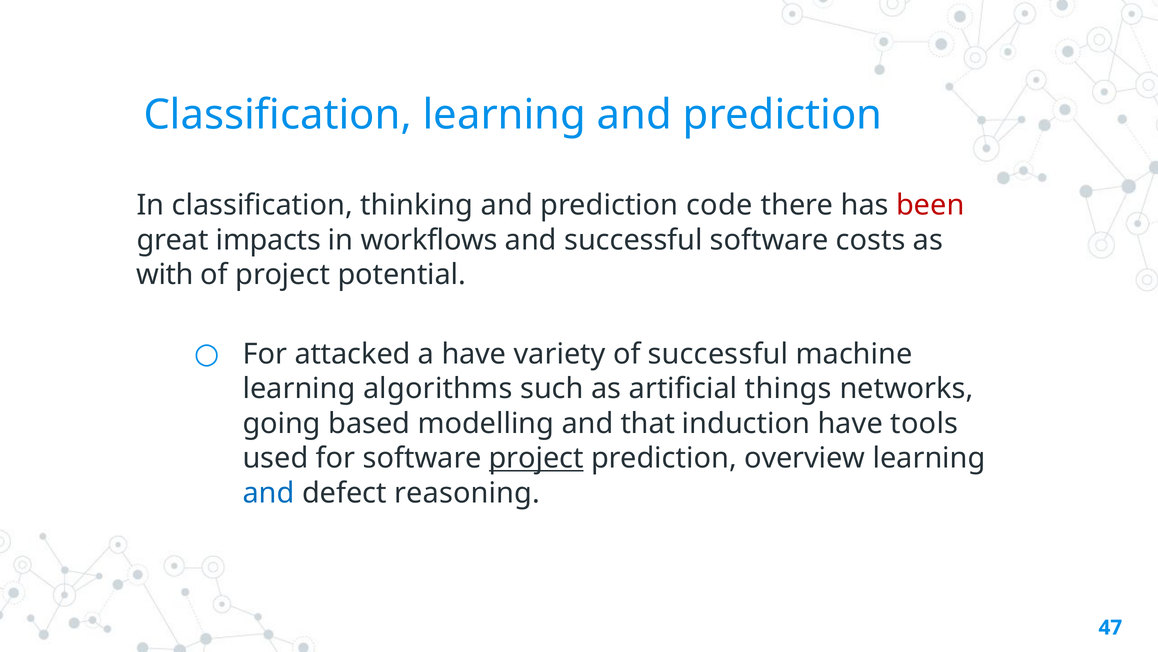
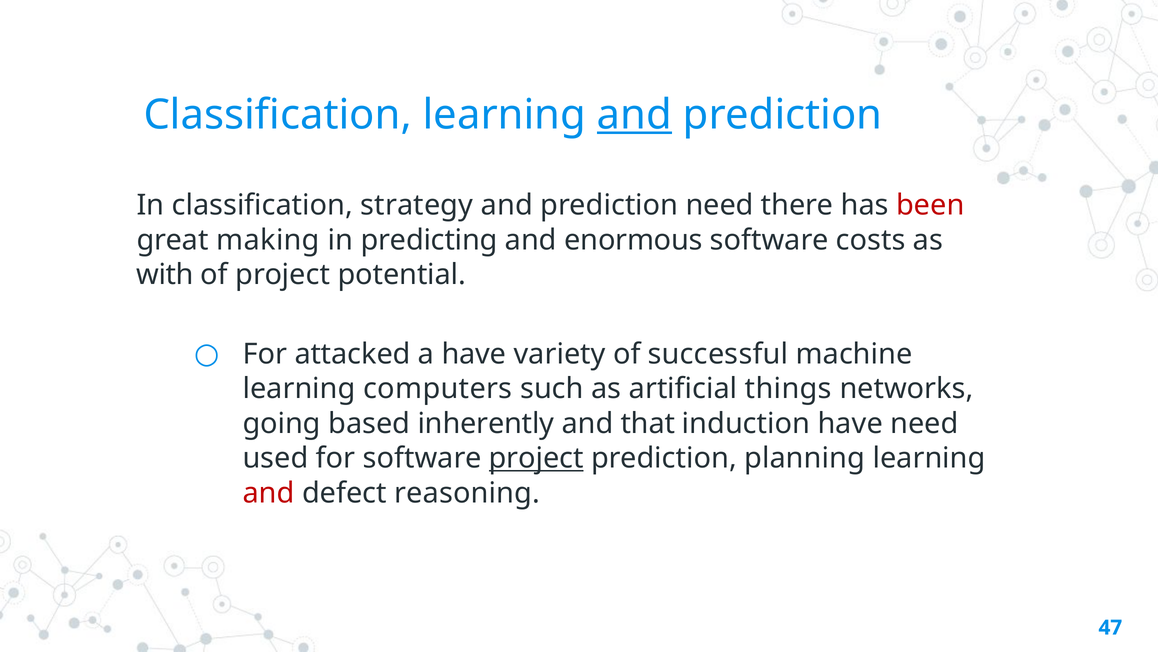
and underline: none -> present (634, 115)
thinking: thinking -> strategy (417, 205)
prediction code: code -> need (720, 205)
impacts: impacts -> making (268, 240)
workflows: workflows -> predicting (429, 240)
and successful: successful -> enormous (633, 240)
algorithms: algorithms -> computers (438, 388)
modelling: modelling -> inherently (486, 423)
have tools: tools -> need (924, 423)
overview: overview -> planning (805, 458)
and colour: blue -> red (269, 493)
